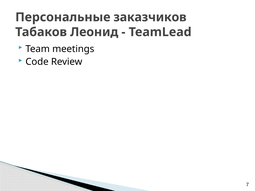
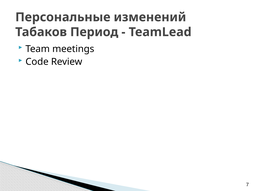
заказчиков: заказчиков -> изменений (150, 17)
Леонид: Леонид -> Период (94, 32)
